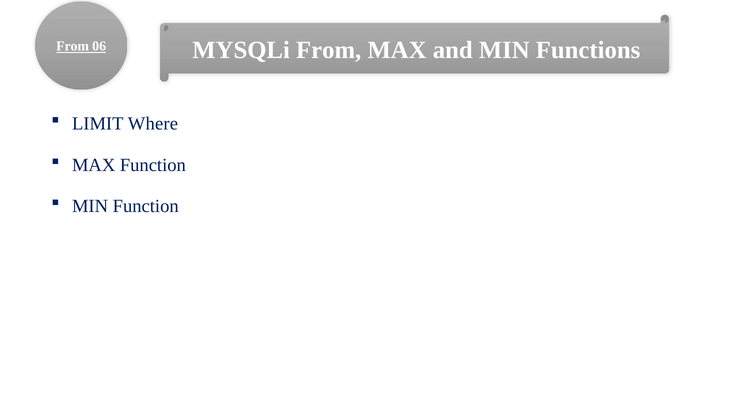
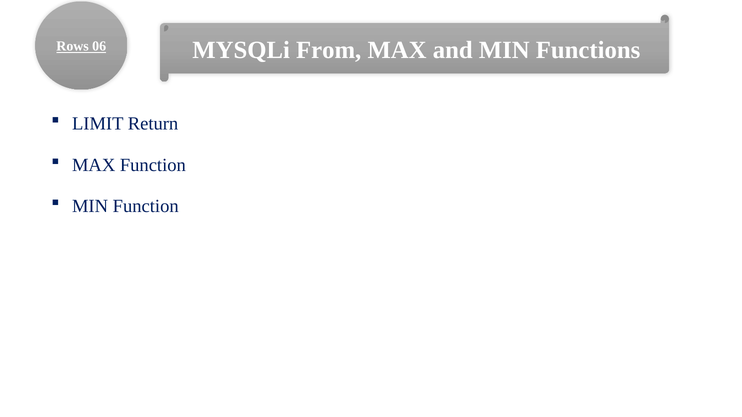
From: From -> Rows (73, 46)
Where: Where -> Return (153, 124)
